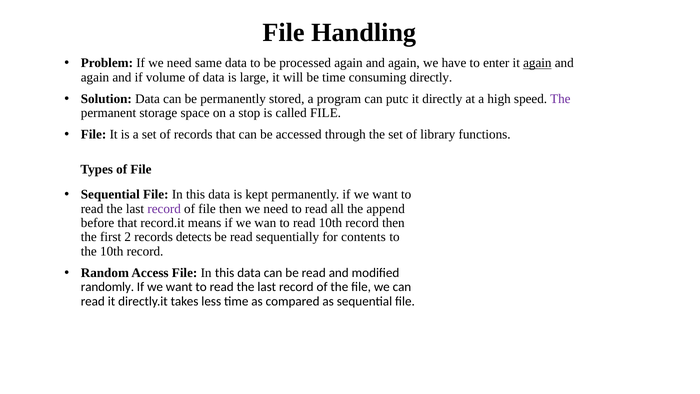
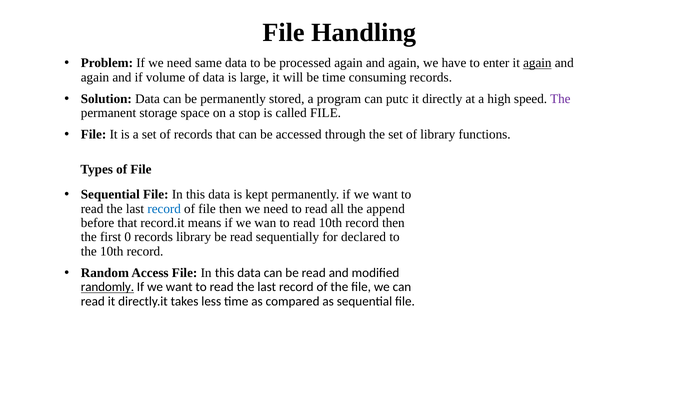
consuming directly: directly -> records (431, 77)
record colour: purple -> blue (164, 209)
2: 2 -> 0 (128, 237)
records detects: detects -> library (194, 237)
contents: contents -> declared (364, 237)
randomly underline: none -> present (107, 287)
